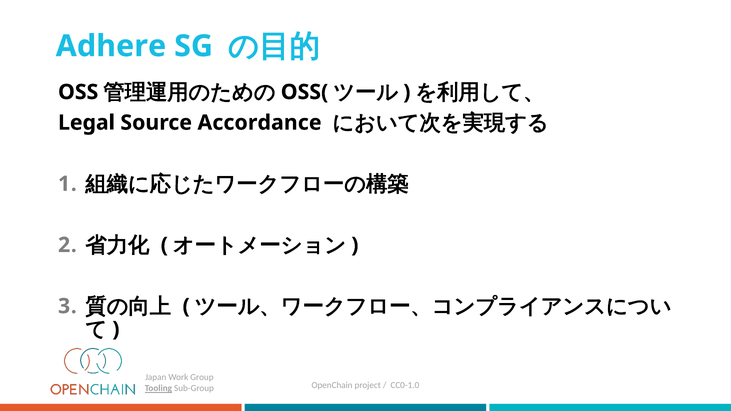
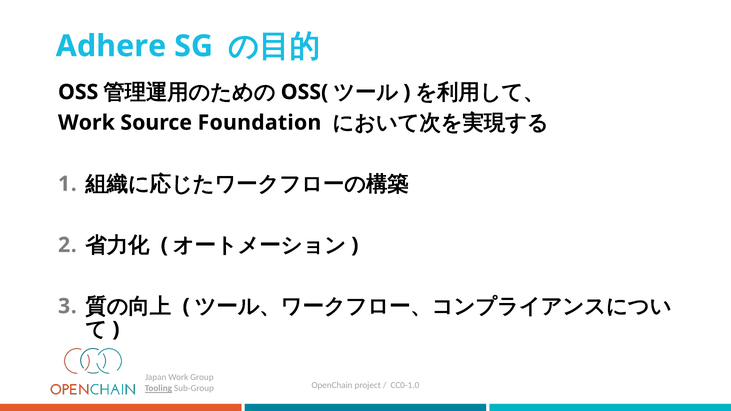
Legal: Legal -> Work (86, 123)
Accordance: Accordance -> Foundation (259, 123)
